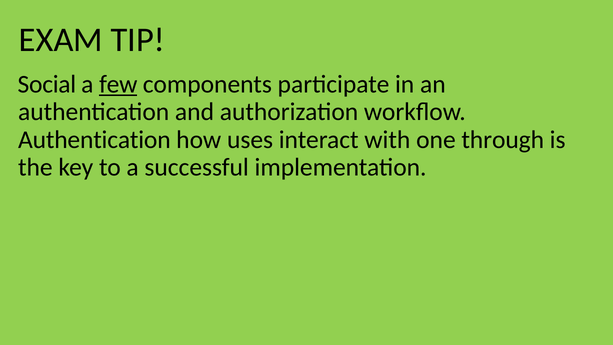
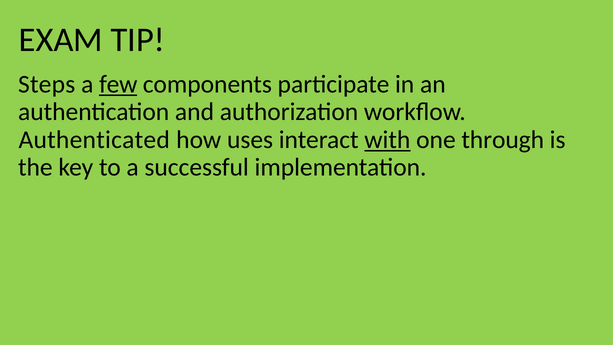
Social: Social -> Steps (47, 84)
Authentication: Authentication -> Authenticated (94, 140)
with underline: none -> present (387, 140)
